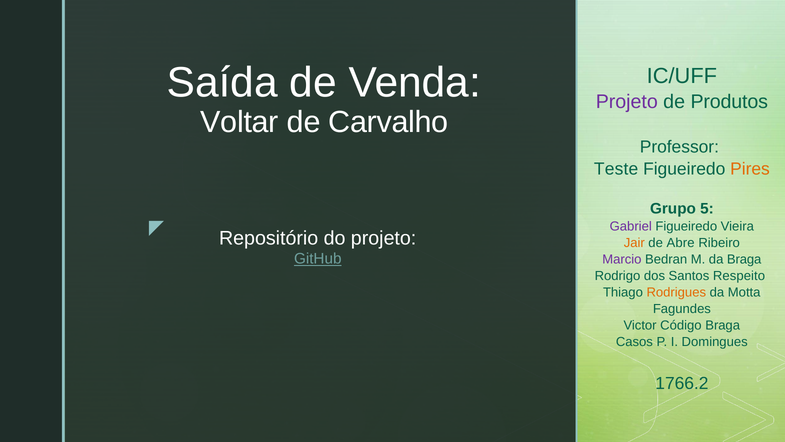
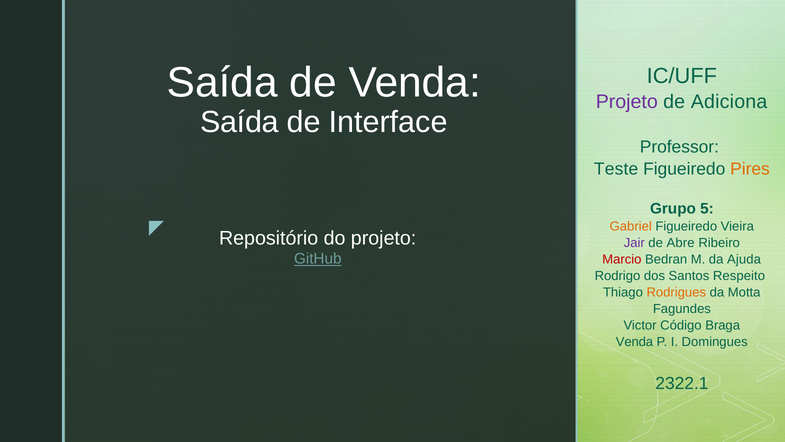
Produtos: Produtos -> Adiciona (729, 102)
Voltar: Voltar -> Saída (239, 122)
Carvalho: Carvalho -> Interface (388, 122)
Gabriel colour: purple -> orange (631, 226)
Jair colour: orange -> purple (634, 243)
Marcio colour: purple -> red (622, 259)
da Braga: Braga -> Ajuda (744, 259)
Casos: Casos -> Venda (634, 341)
1766.2: 1766.2 -> 2322.1 (682, 383)
